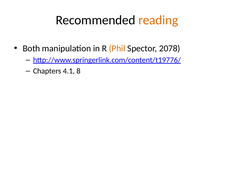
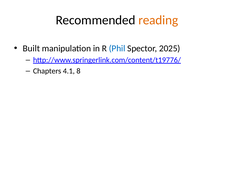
Both: Both -> Built (31, 48)
Phil colour: orange -> blue (117, 48)
2078: 2078 -> 2025 (170, 48)
